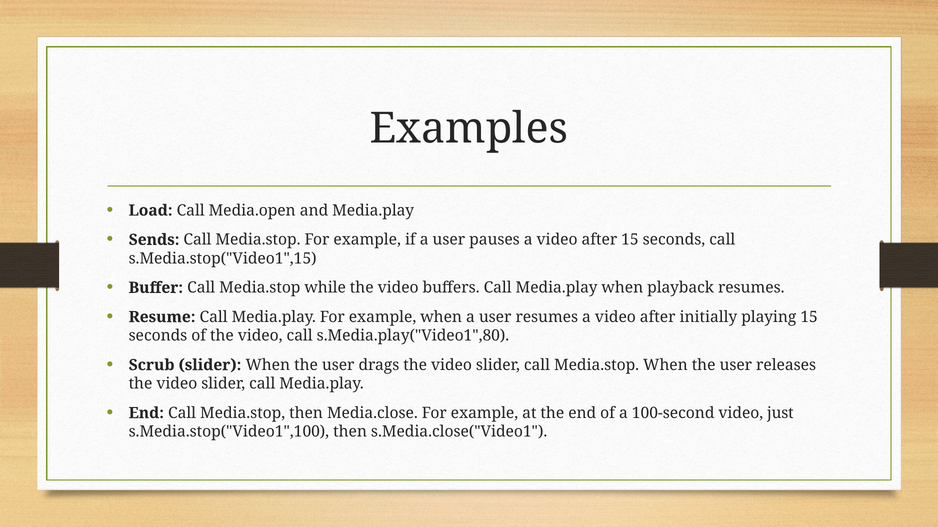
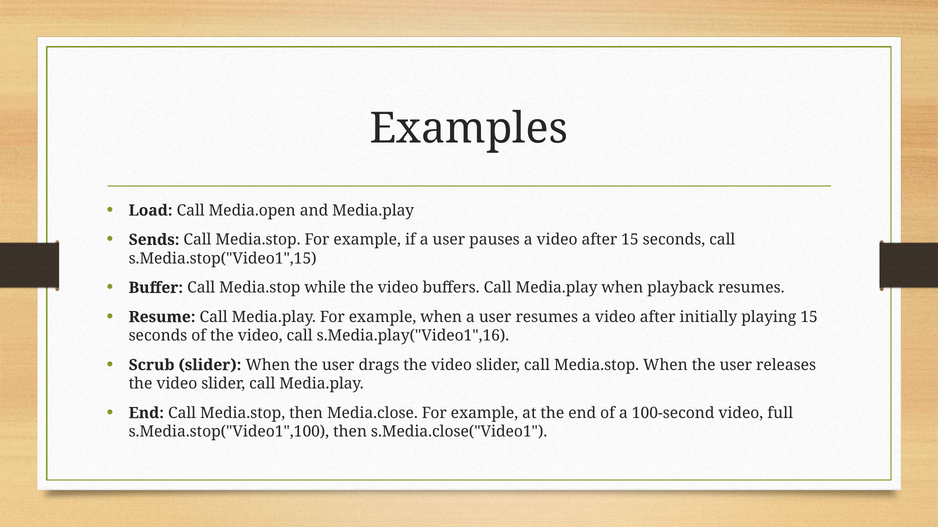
s.Media.play("Video1",80: s.Media.play("Video1",80 -> s.Media.play("Video1",16 (413, 336)
just: just -> full (780, 413)
